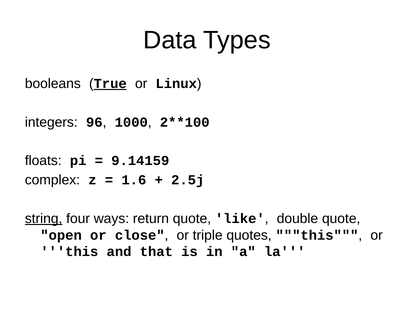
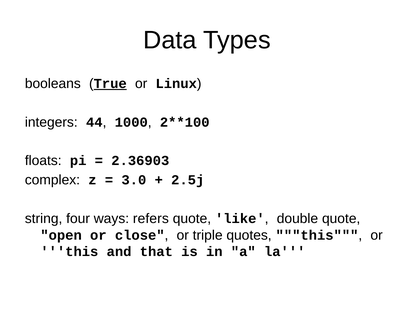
96: 96 -> 44 (94, 122)
9.14159: 9.14159 -> 2.36903 (140, 161)
1.6: 1.6 -> 3.0 (134, 180)
string underline: present -> none (44, 219)
return: return -> refers (151, 219)
